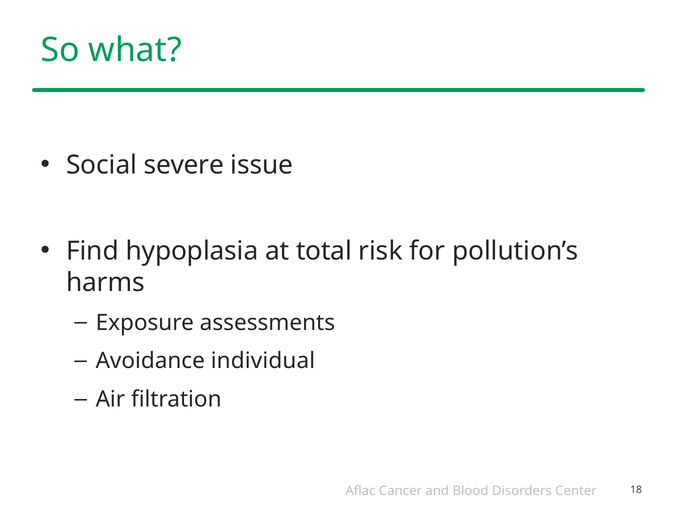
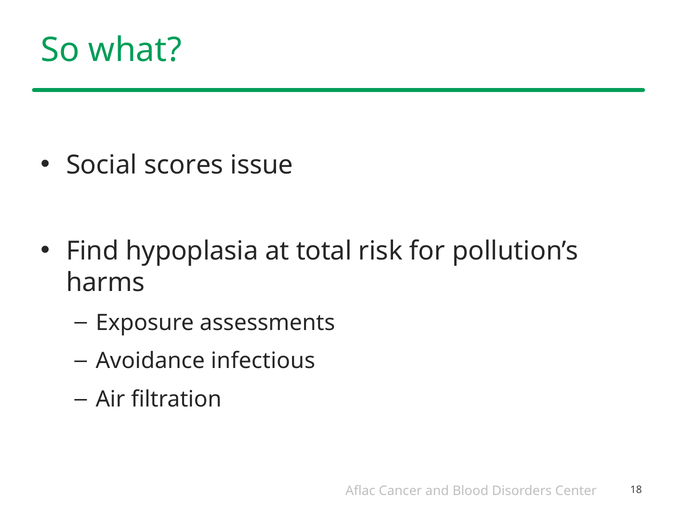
severe: severe -> scores (184, 165)
individual: individual -> infectious (263, 362)
